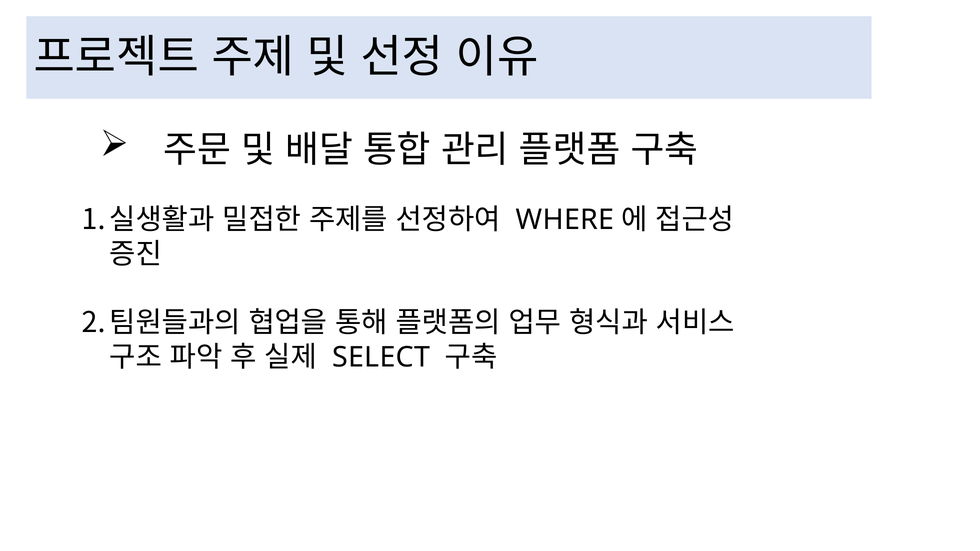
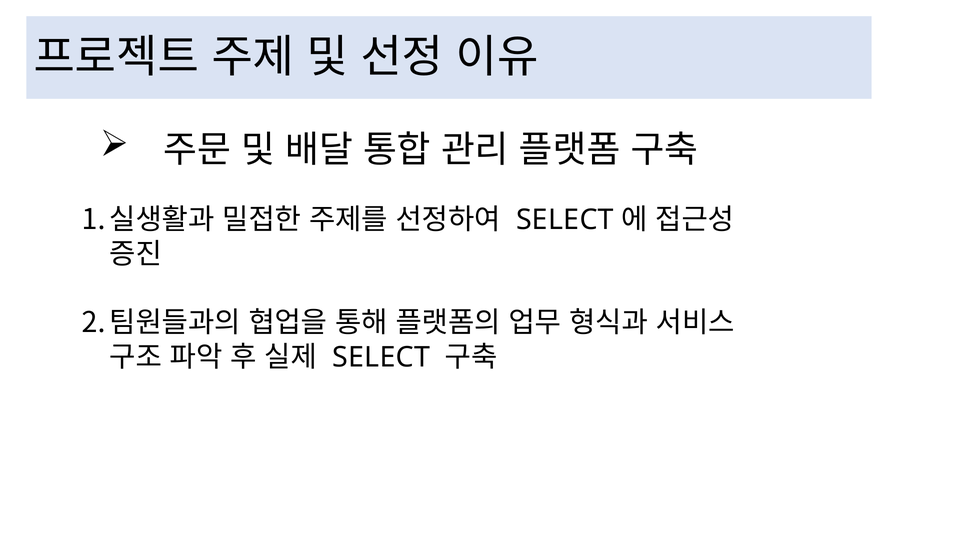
WHERE: WHERE -> SELECT (565, 220)
